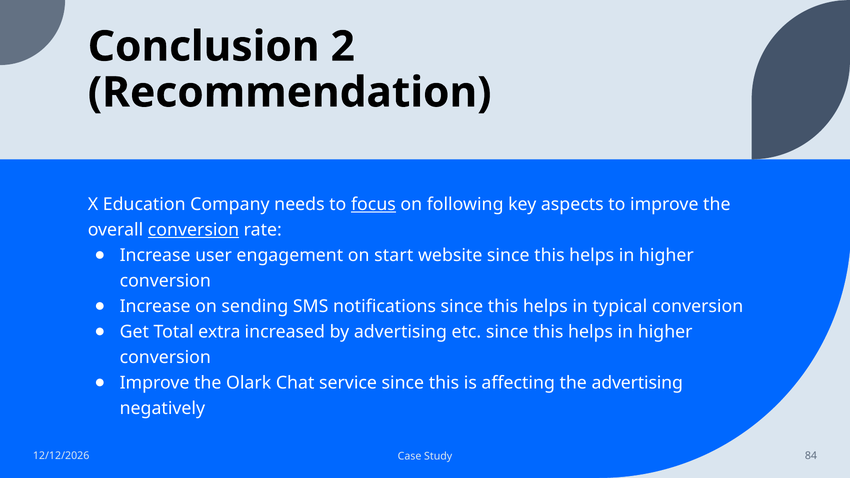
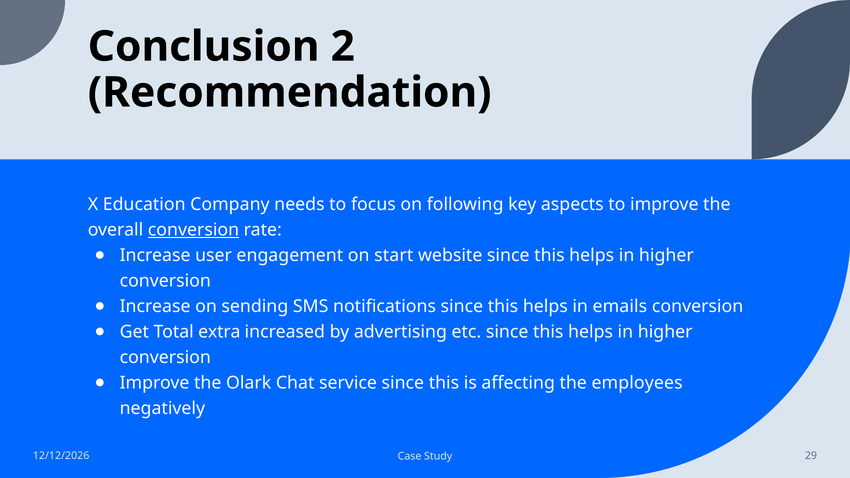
focus underline: present -> none (373, 204)
typical: typical -> emails (620, 306)
the advertising: advertising -> employees (637, 383)
84: 84 -> 29 (811, 456)
